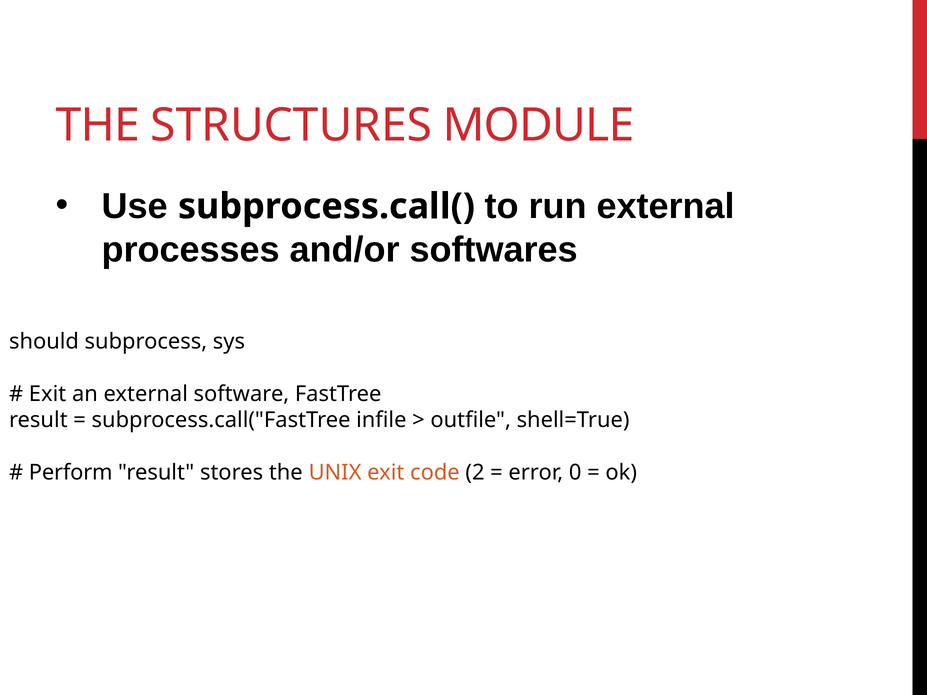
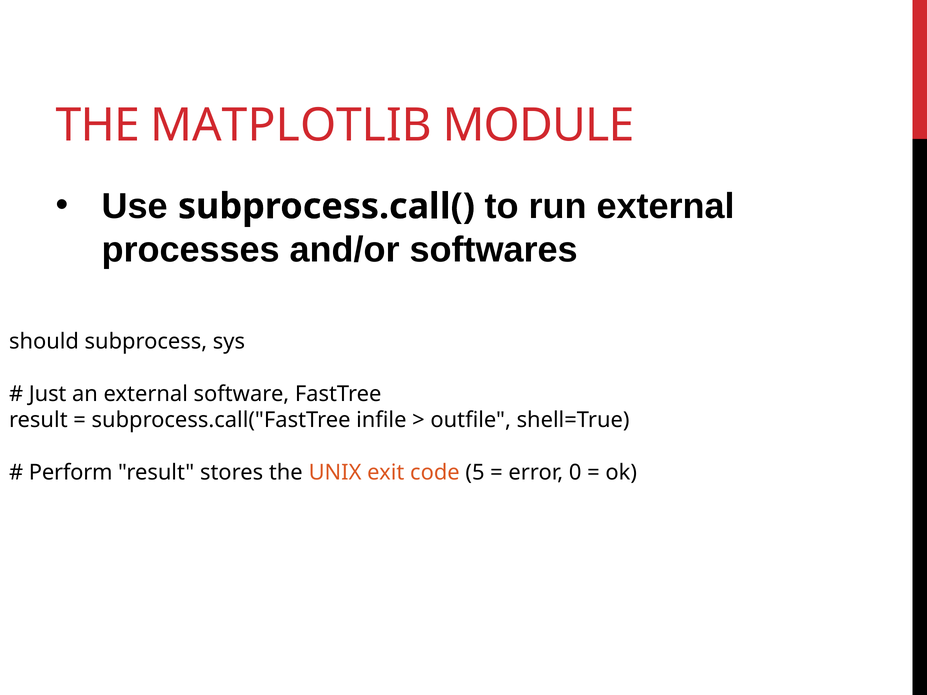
STRUCTURES: STRUCTURES -> MATPLOTLIB (291, 125)
Exit: Exit -> Just (48, 394)
2: 2 -> 5 (475, 473)
